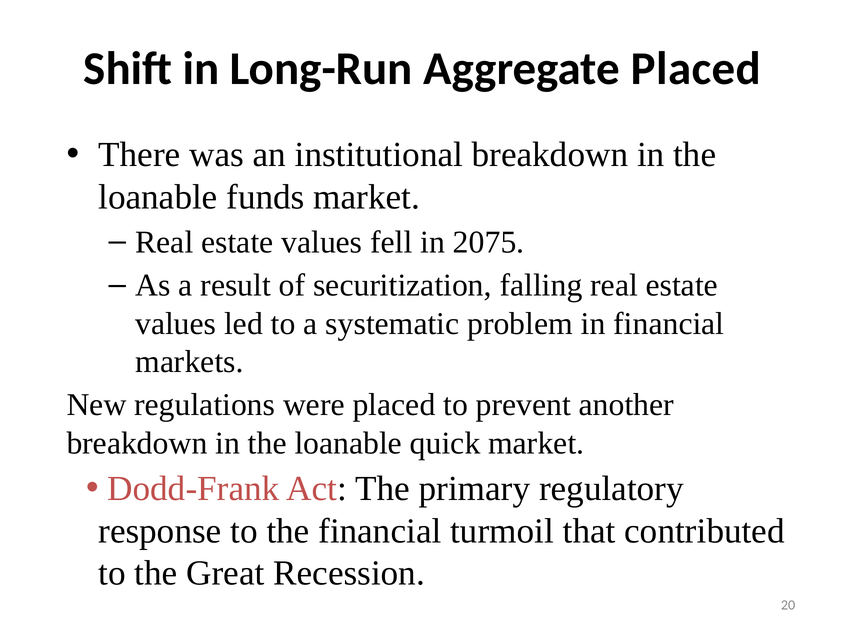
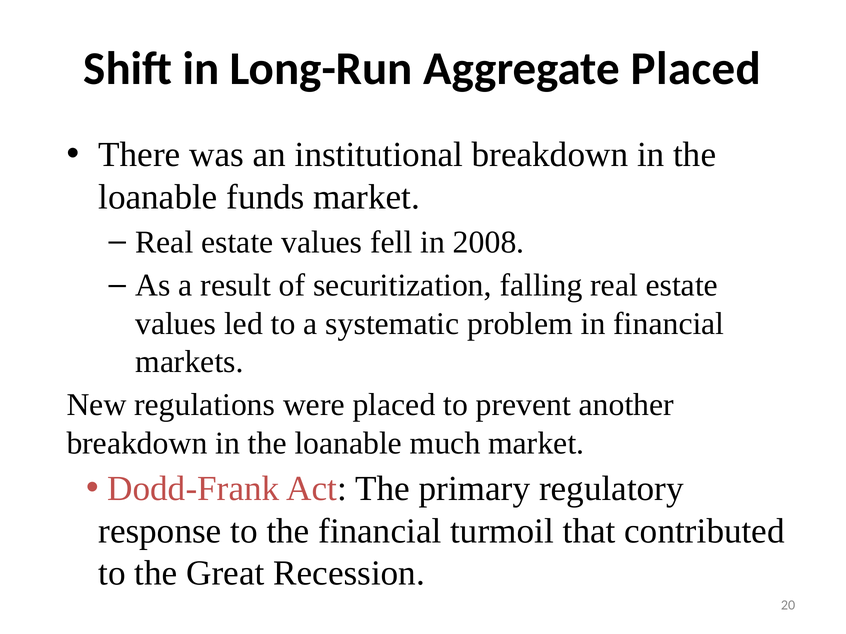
2075: 2075 -> 2008 (489, 242)
quick: quick -> much (445, 443)
